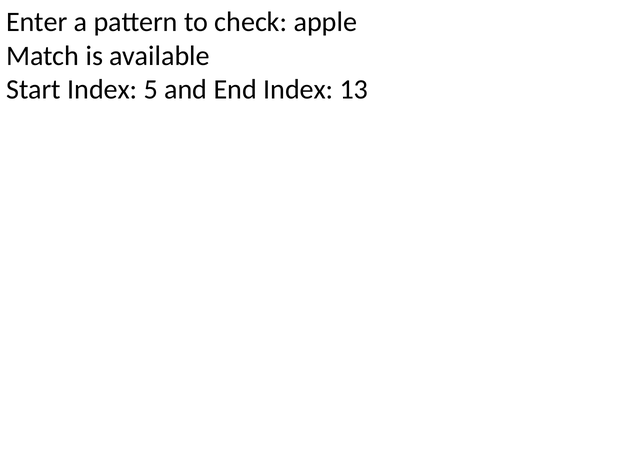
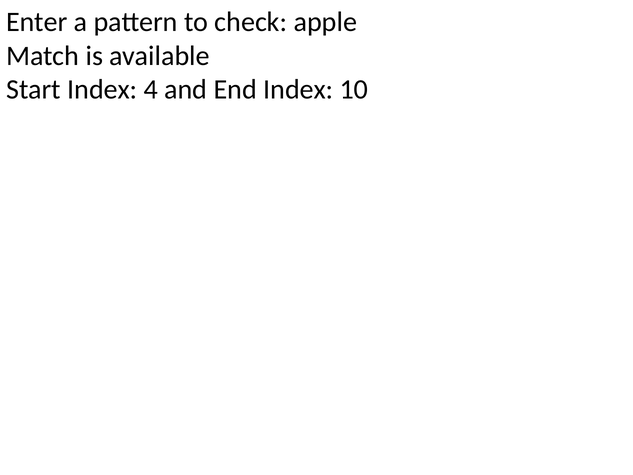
5: 5 -> 4 (151, 90)
13: 13 -> 10 (354, 90)
